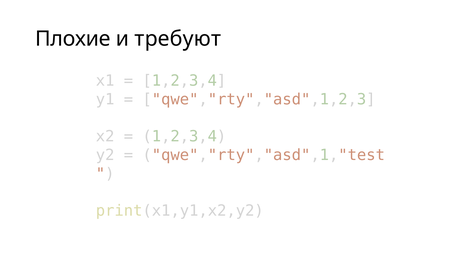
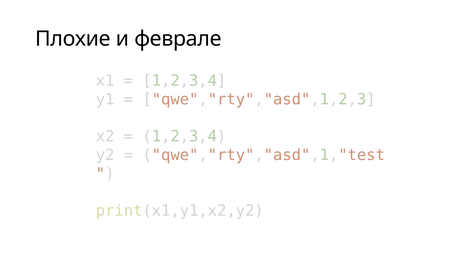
требуют: требуют -> феврале (178, 39)
